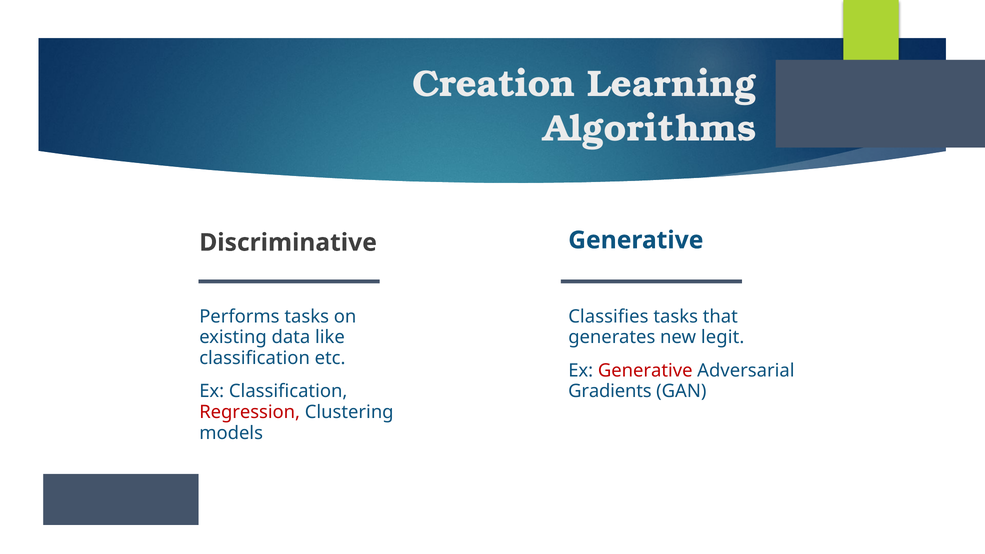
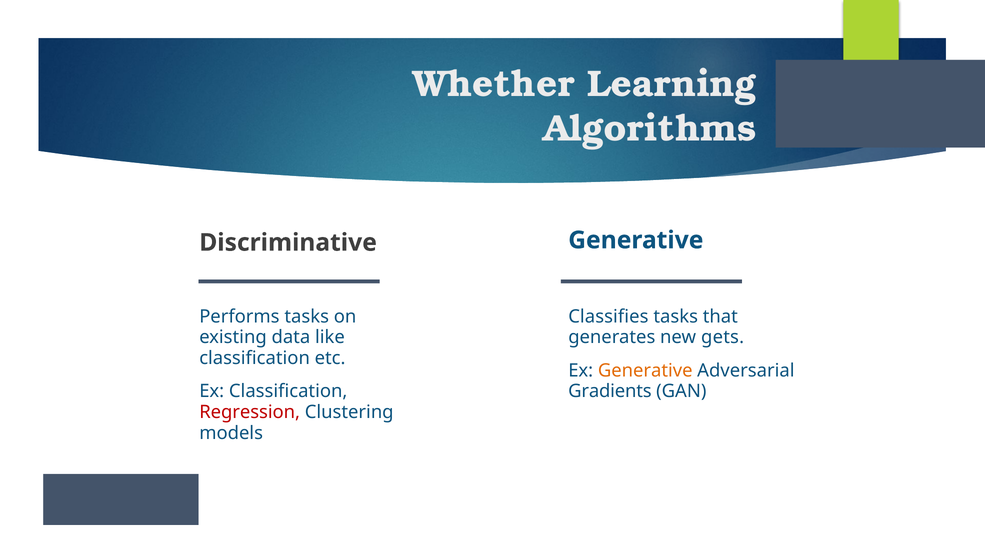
Creation: Creation -> Whether (494, 84)
legit: legit -> gets (723, 337)
Generative colour: red -> orange (645, 371)
